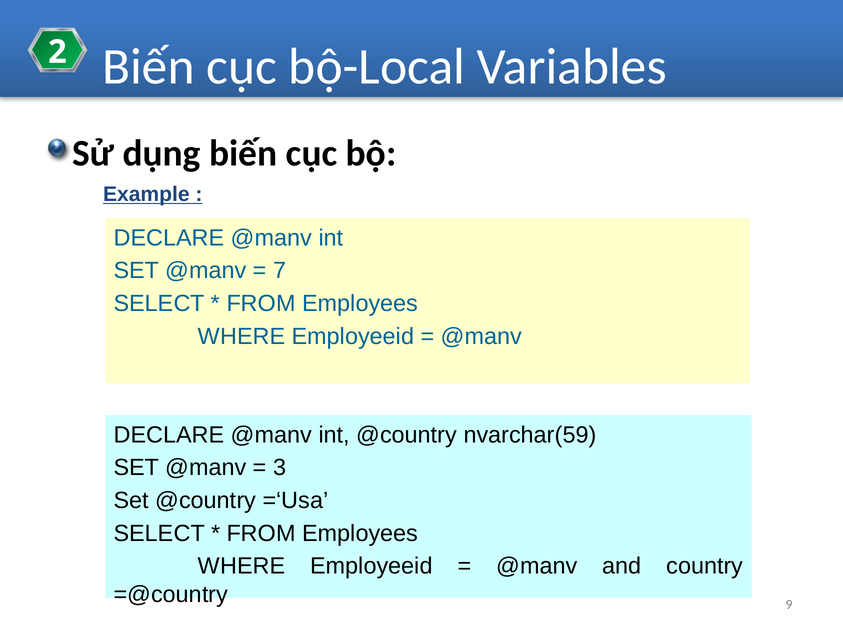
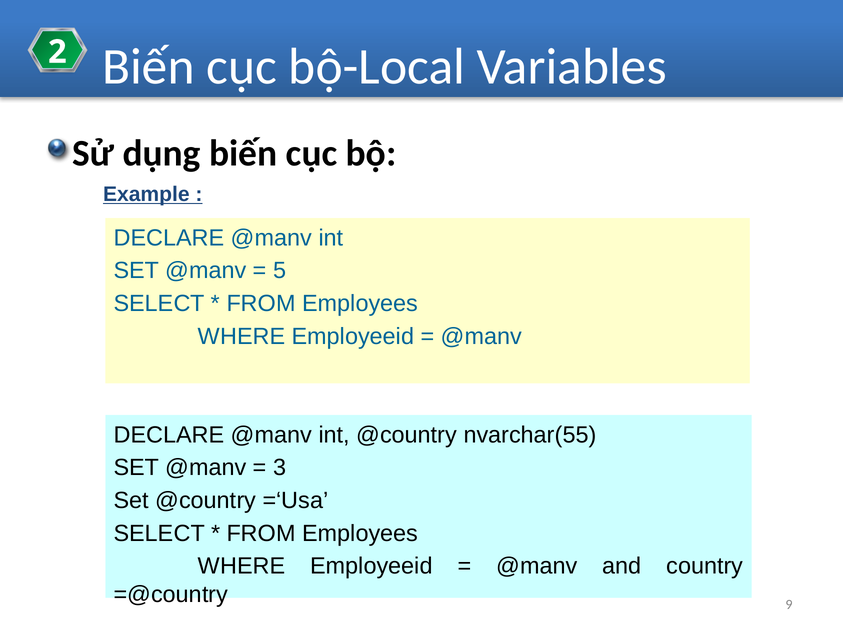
7: 7 -> 5 (280, 270)
nvarchar(59: nvarchar(59 -> nvarchar(55 (530, 434)
